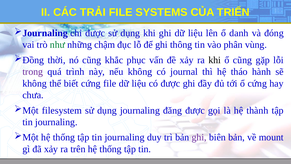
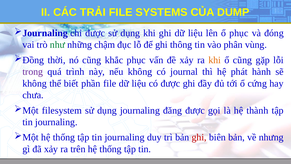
TRIỂN: TRIỂN -> DUMP (233, 12)
ổ danh: danh -> phục (239, 33)
khi colour: black -> orange (215, 60)
tháo: tháo -> phát (239, 72)
biết cứng: cứng -> phần (91, 83)
ghi colour: purple -> red (199, 137)
mount: mount -> nhưng (271, 137)
